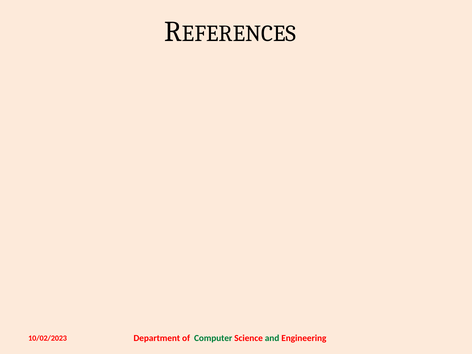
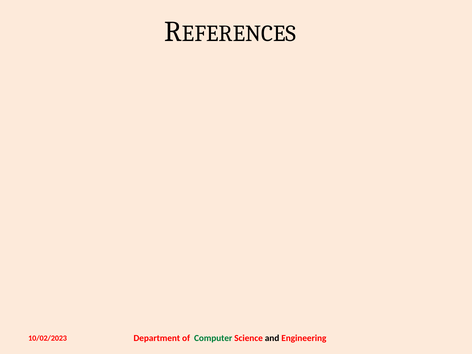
and colour: green -> black (272, 338)
